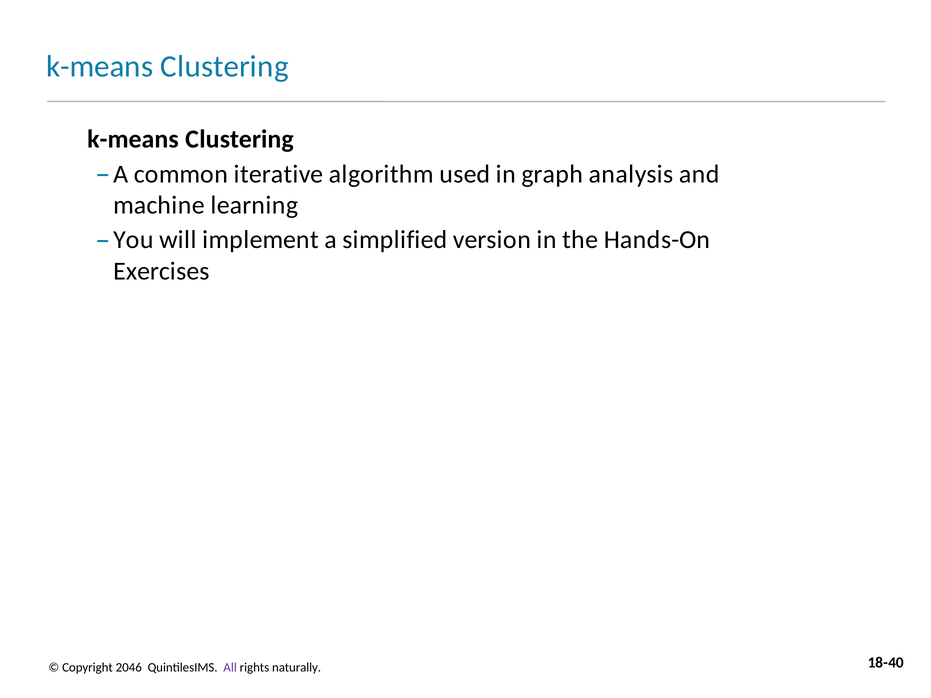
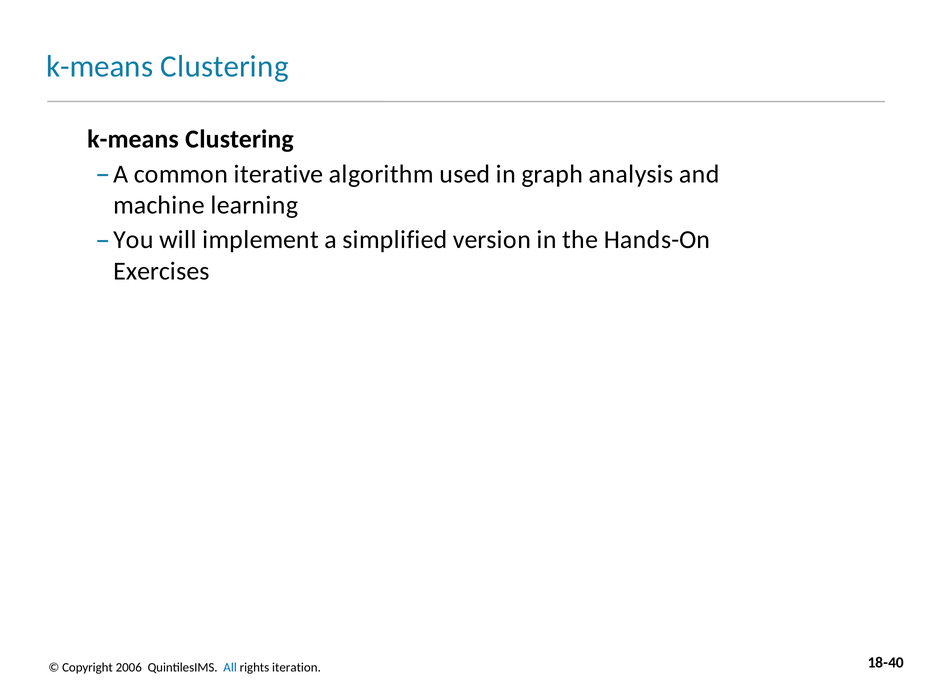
2046: 2046 -> 2006 (129, 668)
All colour: purple -> blue (230, 668)
naturally: naturally -> iteration (296, 668)
